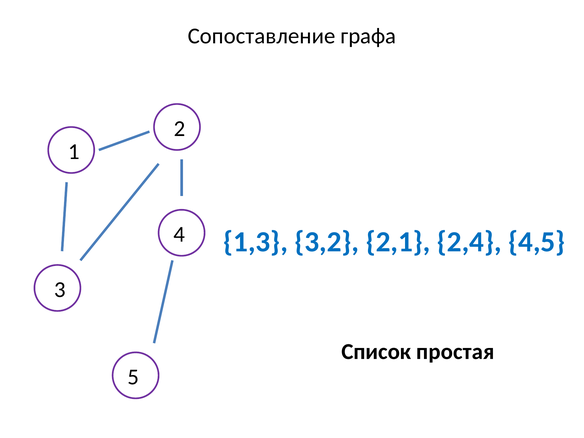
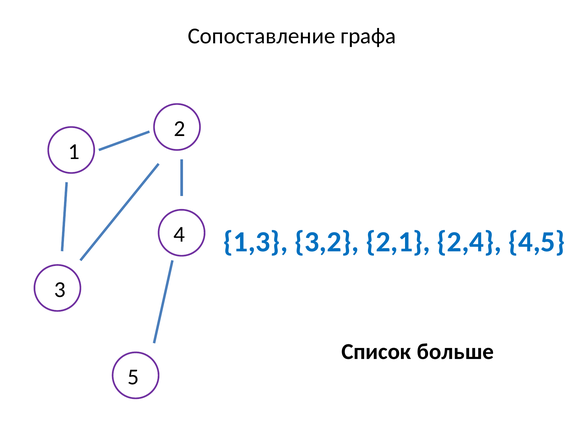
простая: простая -> больше (455, 352)
